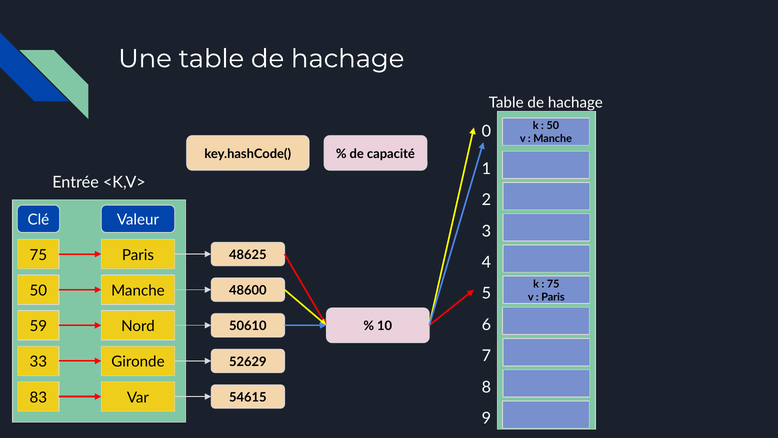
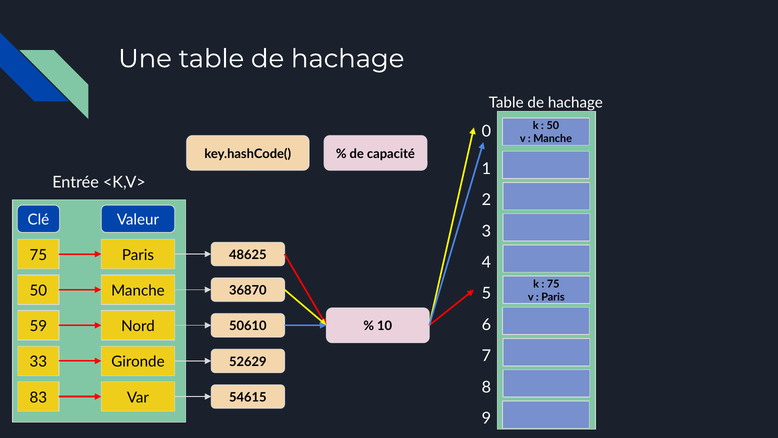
48600: 48600 -> 36870 (248, 290)
